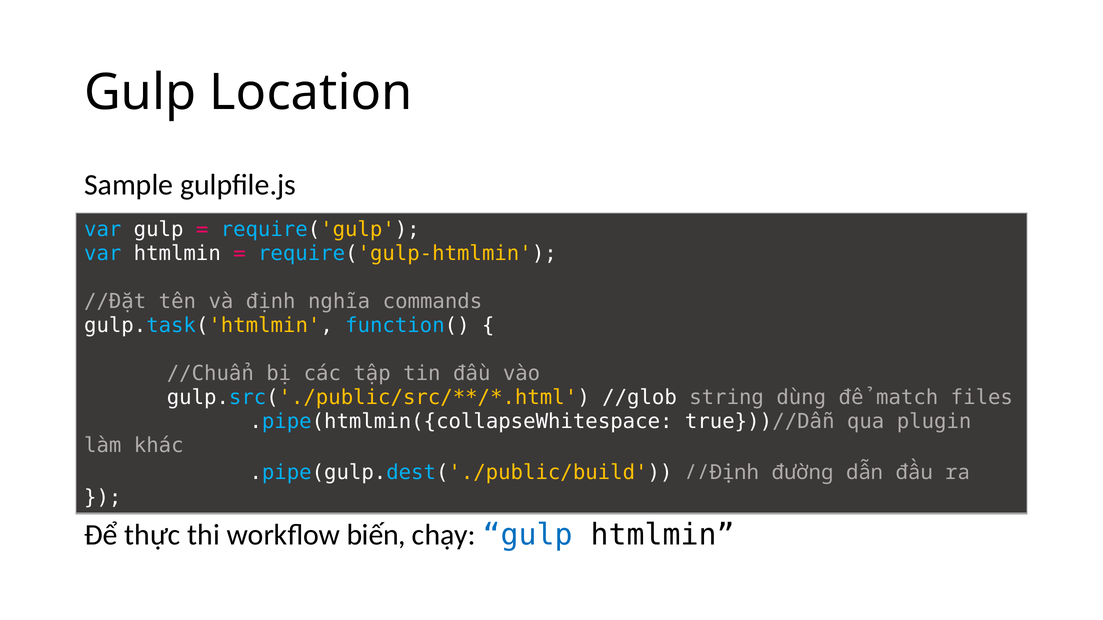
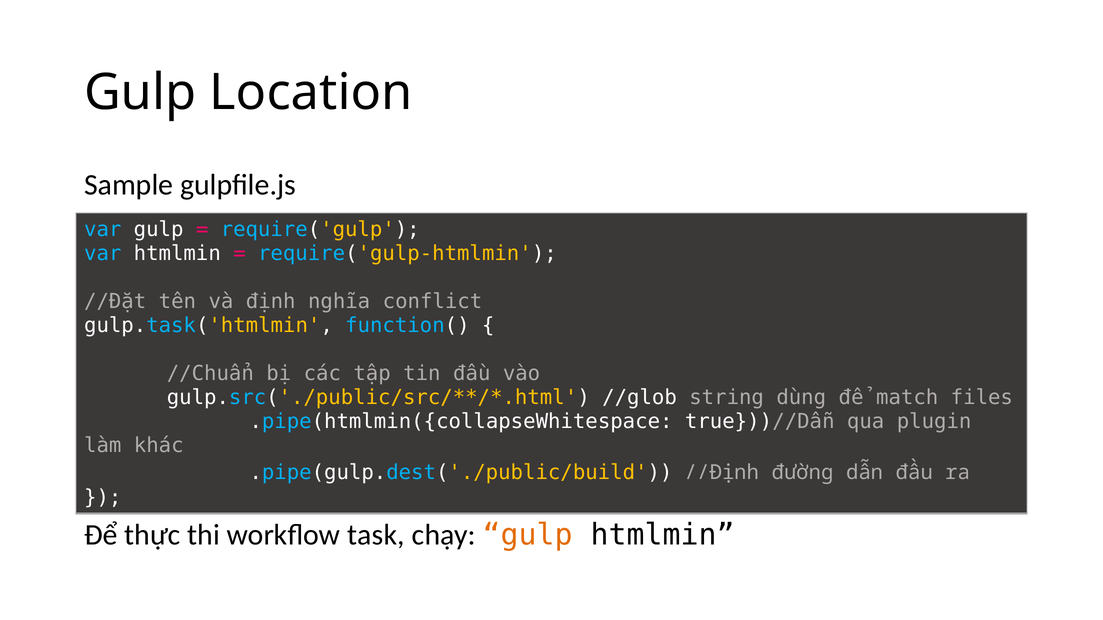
commands: commands -> conflict (432, 302)
biến: biến -> task (376, 535)
gulp colour: blue -> orange (528, 535)
